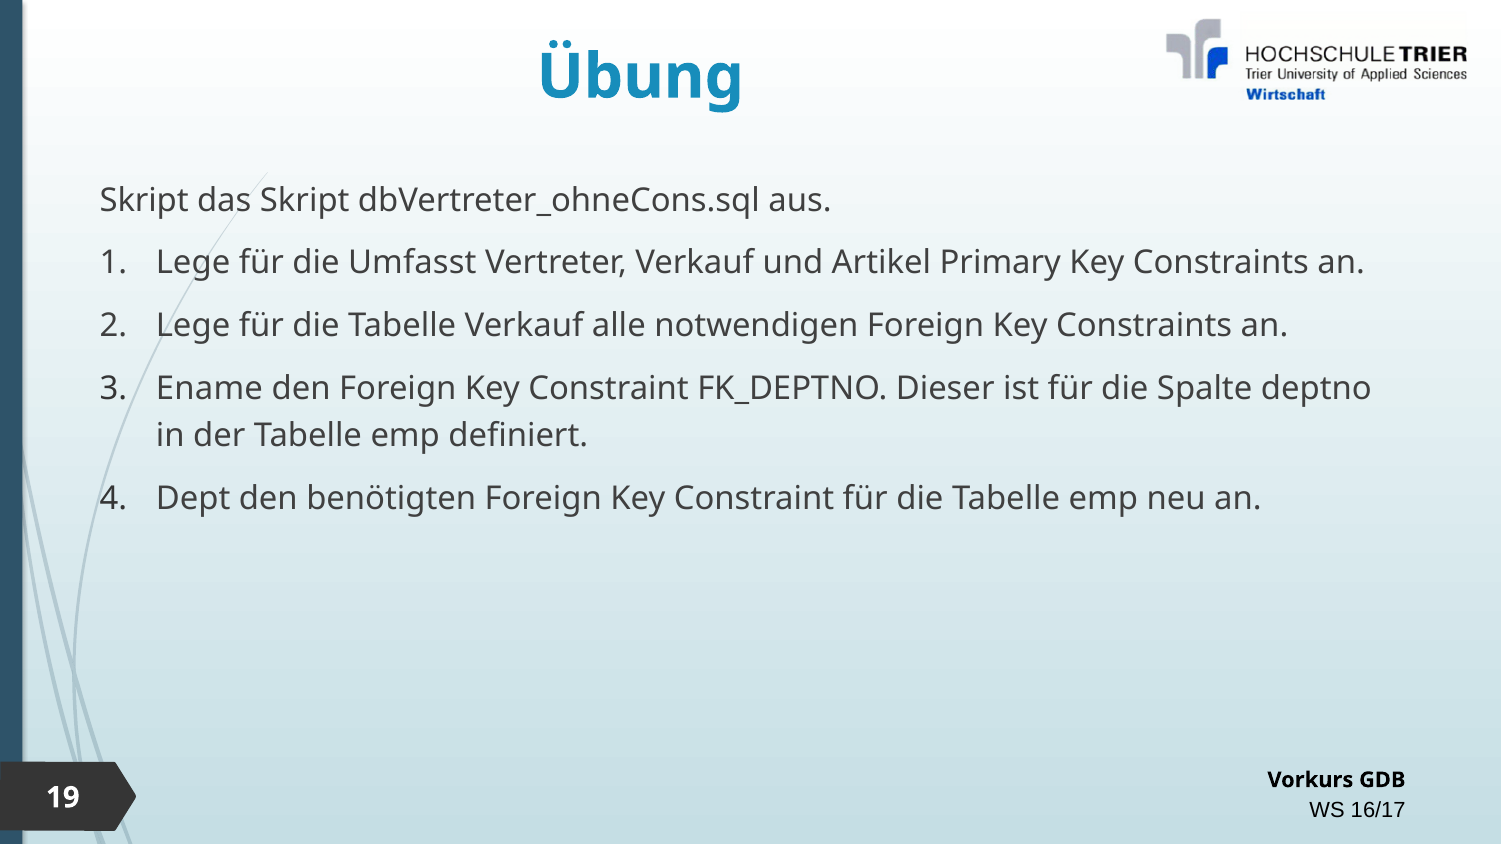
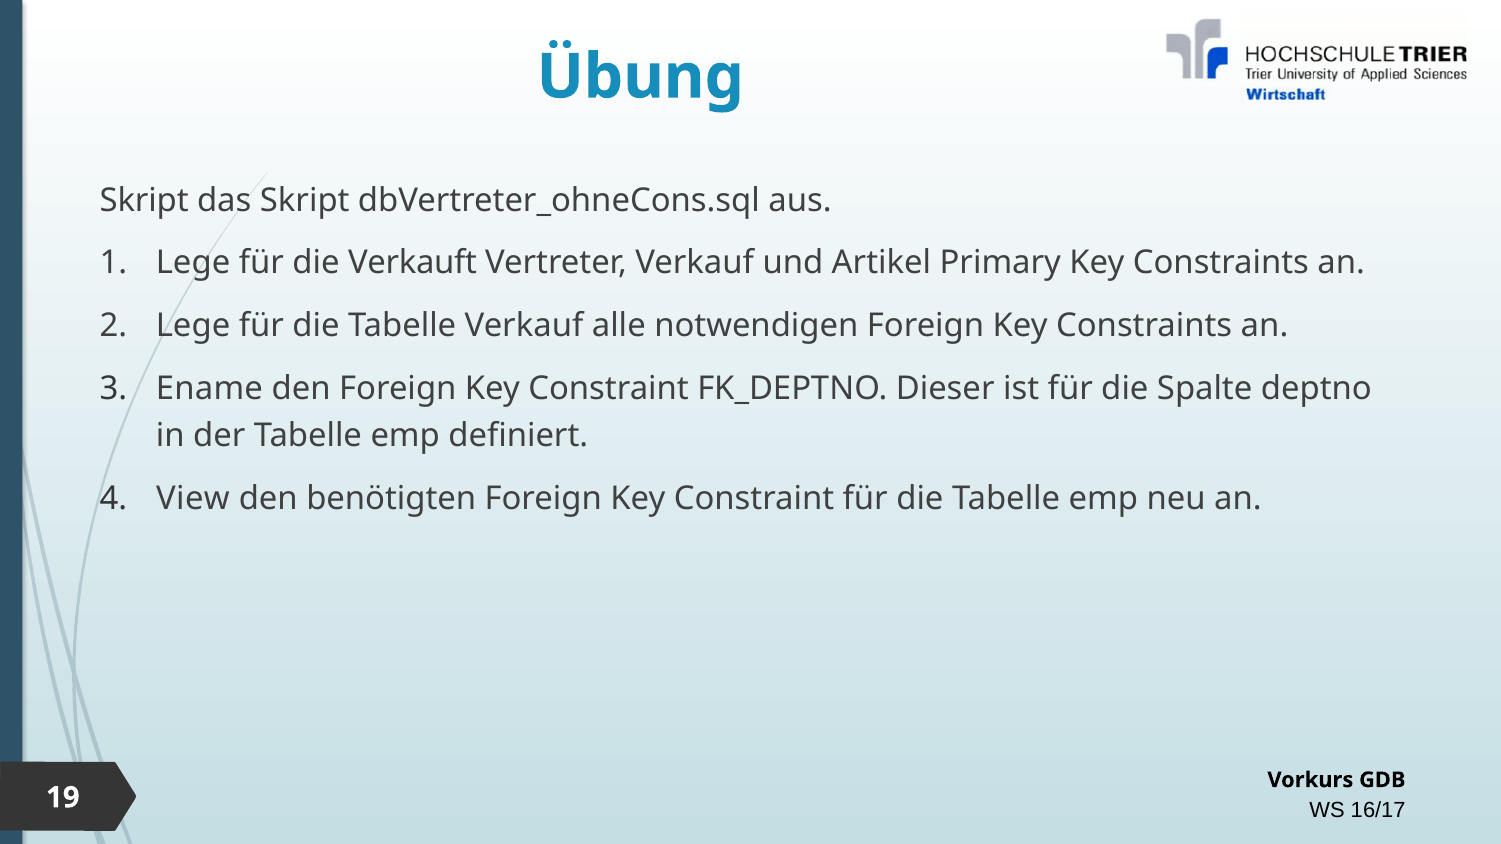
Umfasst: Umfasst -> Verkauft (412, 263)
Dept: Dept -> View (193, 499)
